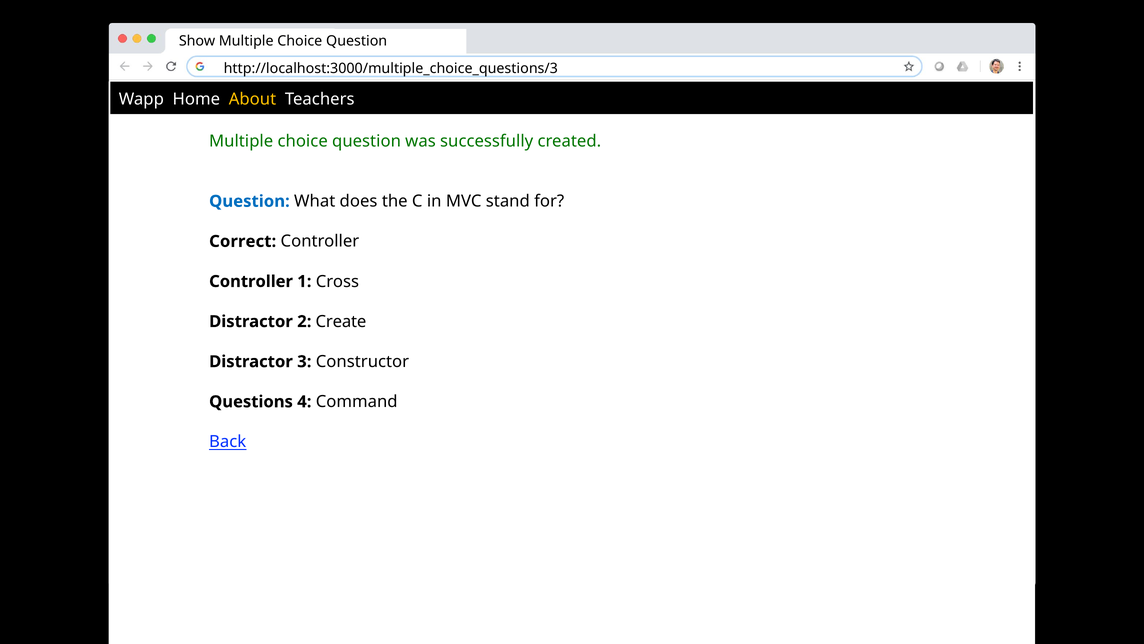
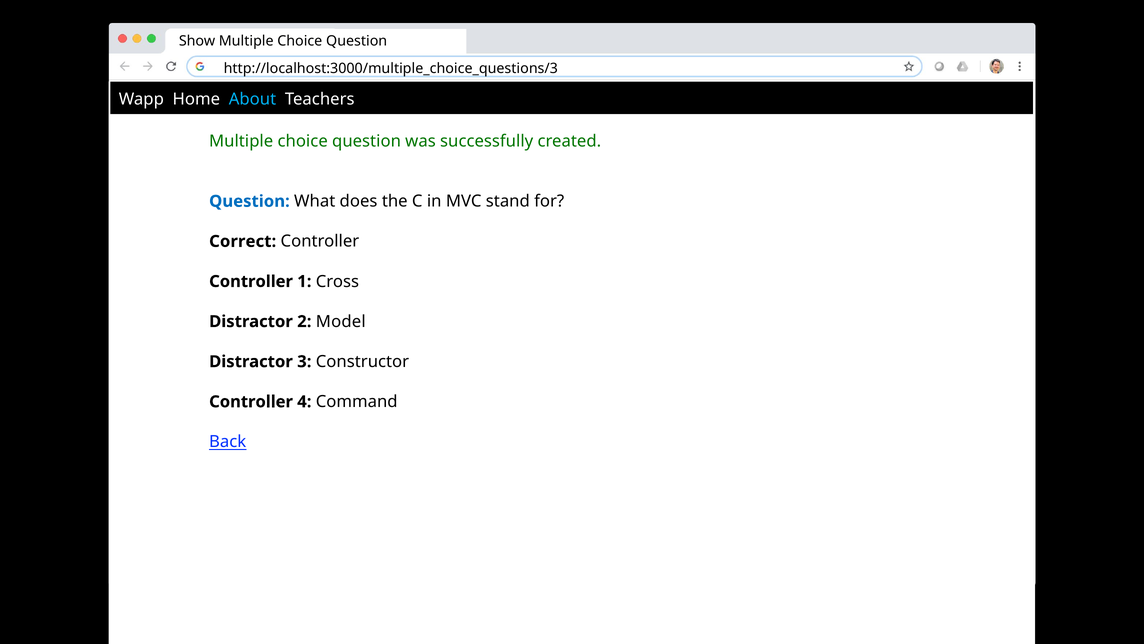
About colour: yellow -> light blue (252, 99)
Create: Create -> Model (341, 321)
Questions: Questions -> Controller (251, 401)
